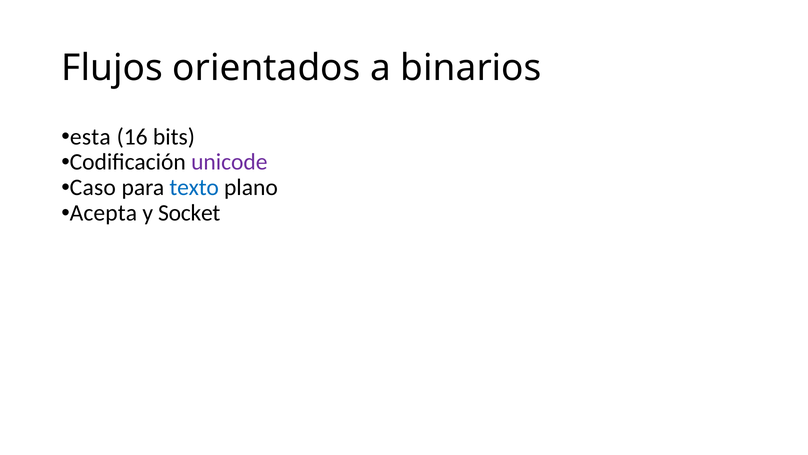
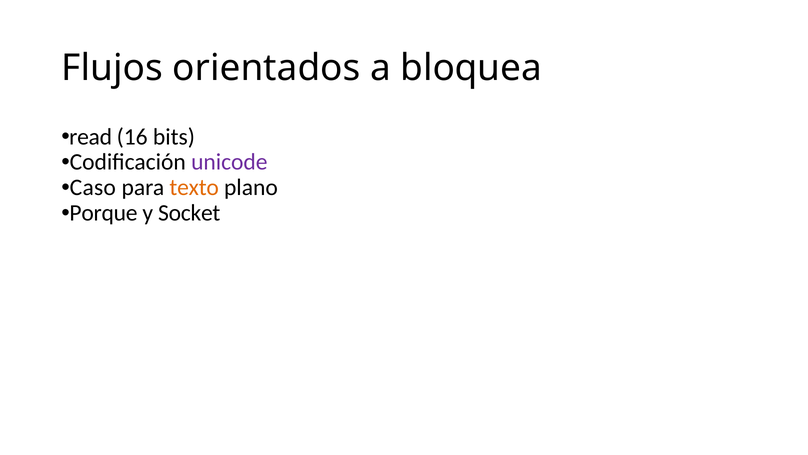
binarios: binarios -> bloquea (471, 68)
esta: esta -> read (91, 137)
texto colour: blue -> orange (194, 187)
Acepta: Acepta -> Porque (104, 213)
